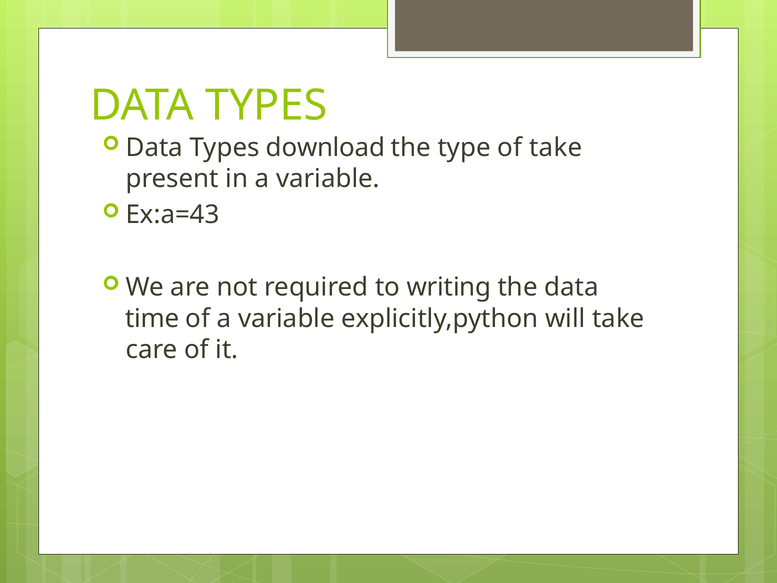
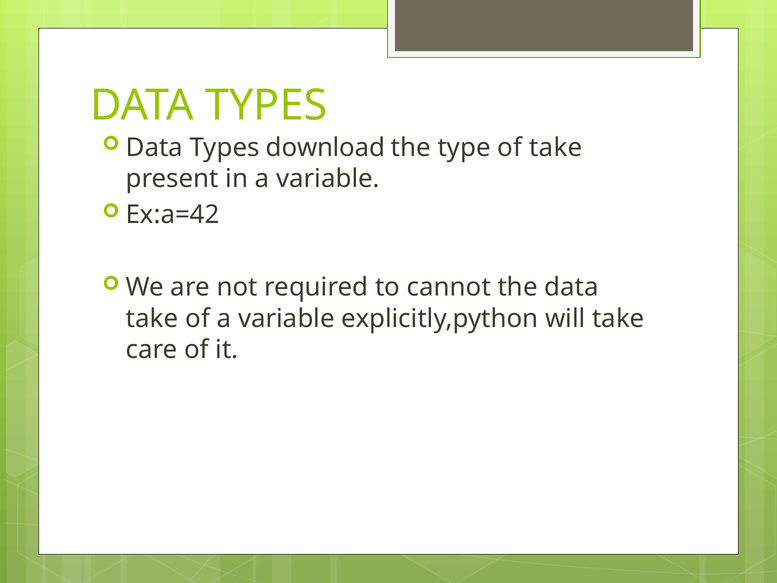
Ex:a=43: Ex:a=43 -> Ex:a=42 (173, 215)
writing: writing -> cannot (449, 287)
time: time -> take (152, 318)
